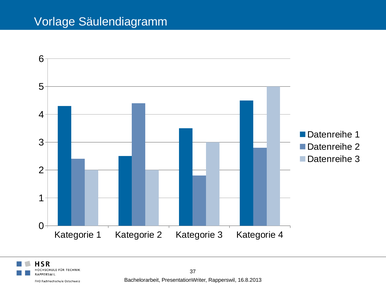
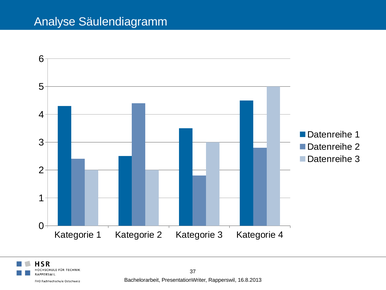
Vorlage: Vorlage -> Analyse (55, 22)
